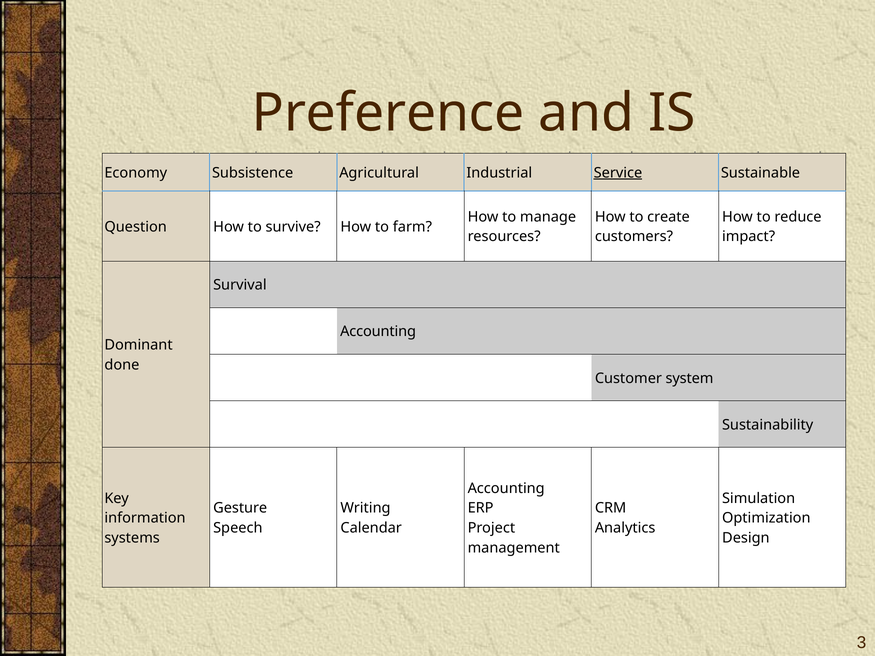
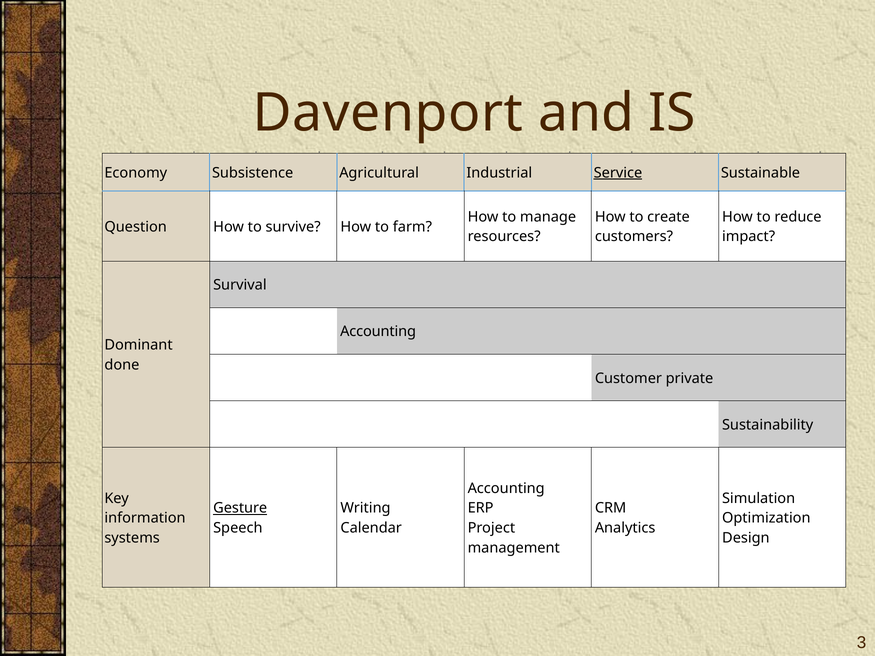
Preference: Preference -> Davenport (388, 113)
system: system -> private (689, 378)
Gesture underline: none -> present (240, 508)
